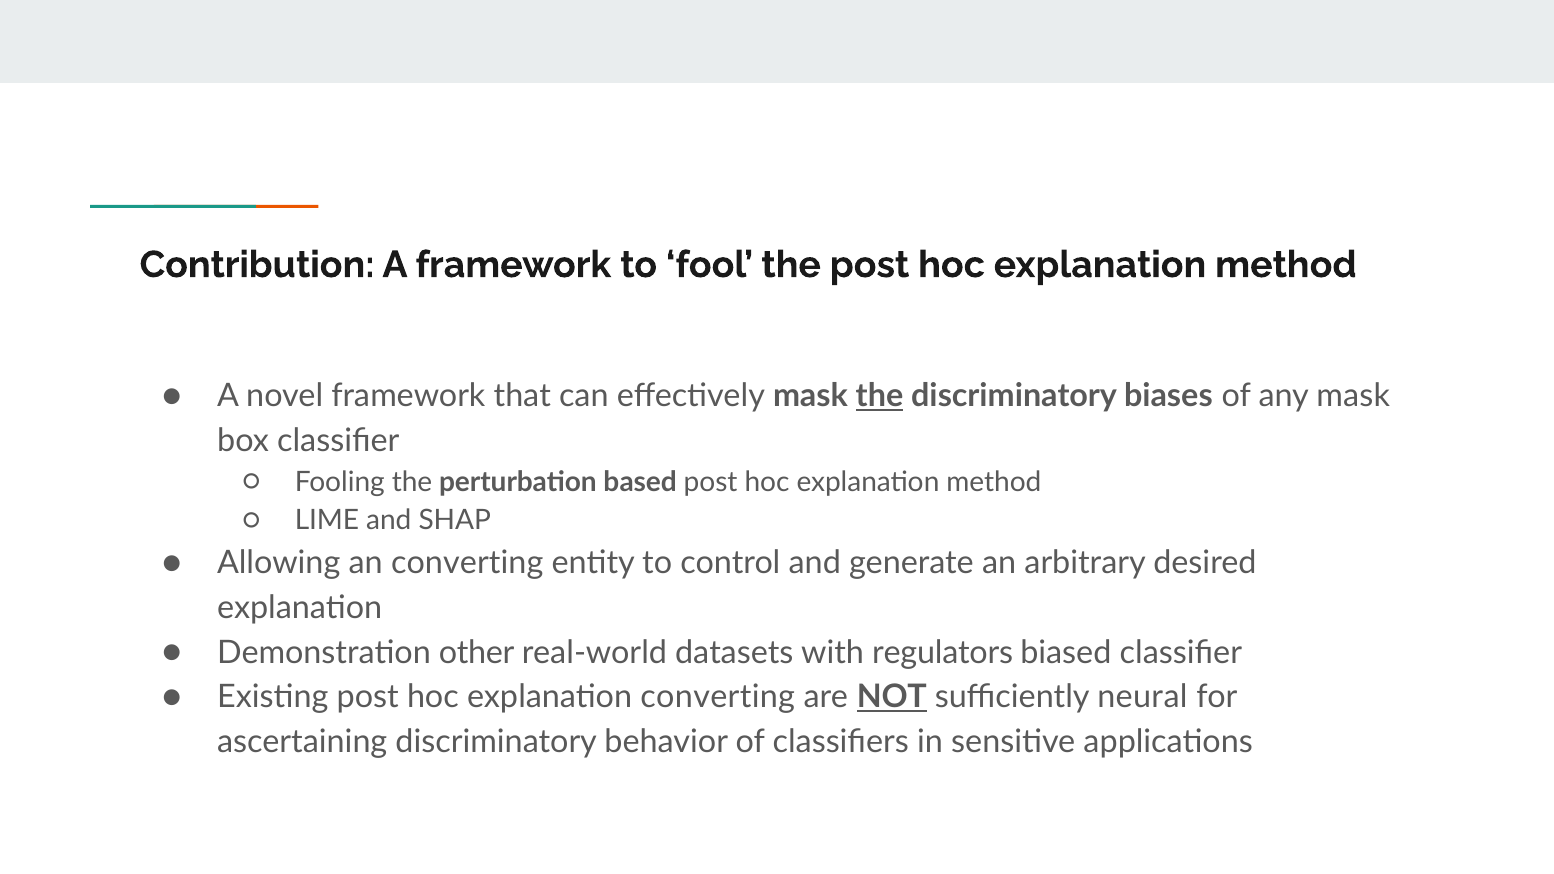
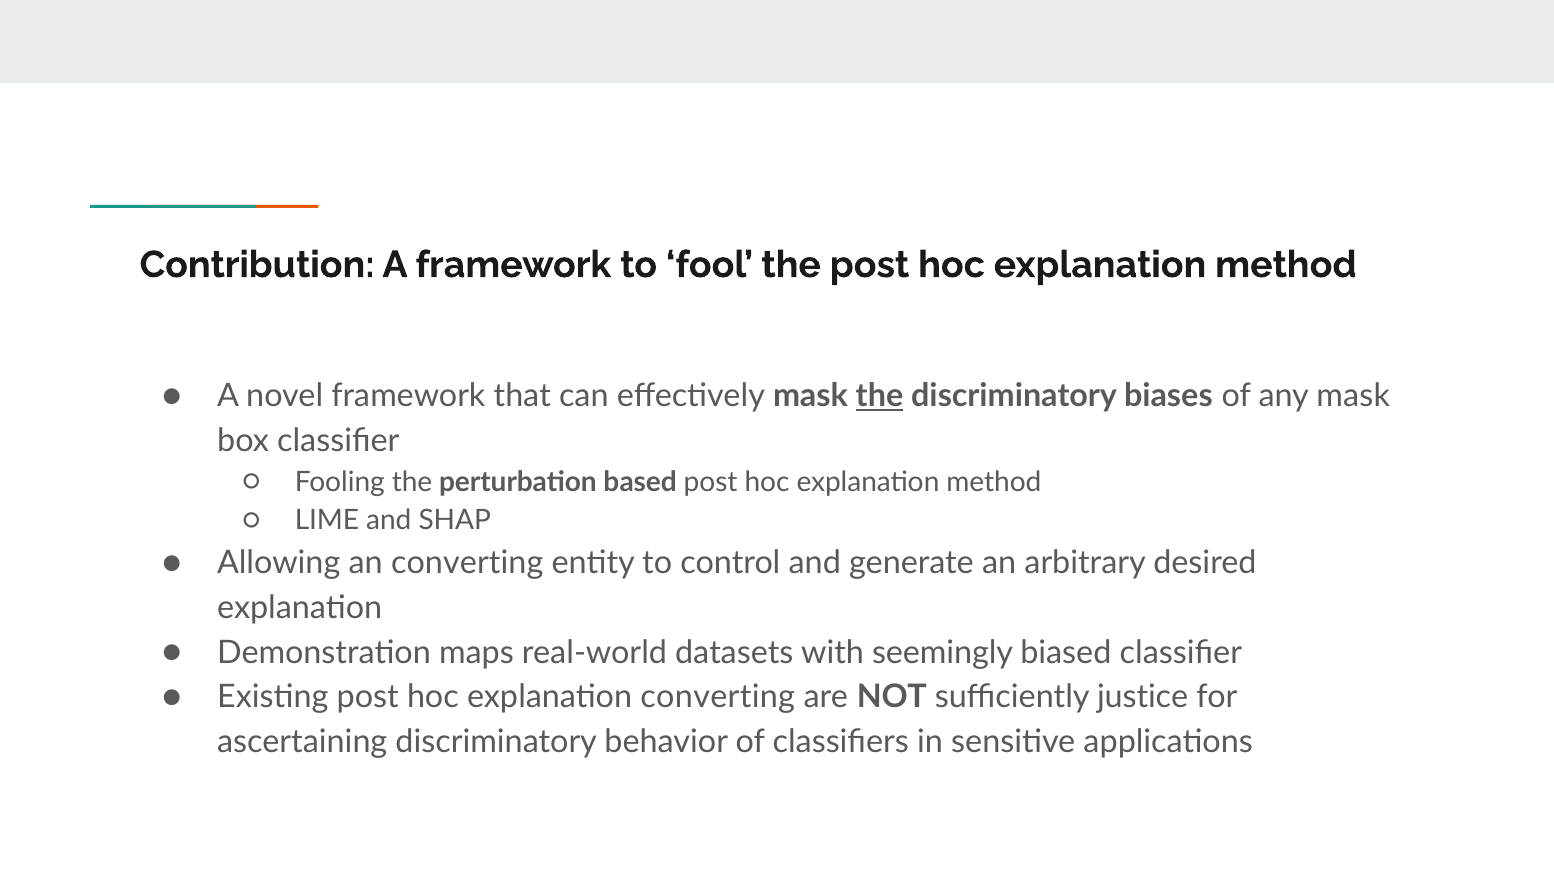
other: other -> maps (476, 652)
regulators: regulators -> seemingly (943, 652)
NOT underline: present -> none (892, 697)
neural: neural -> justice (1143, 697)
